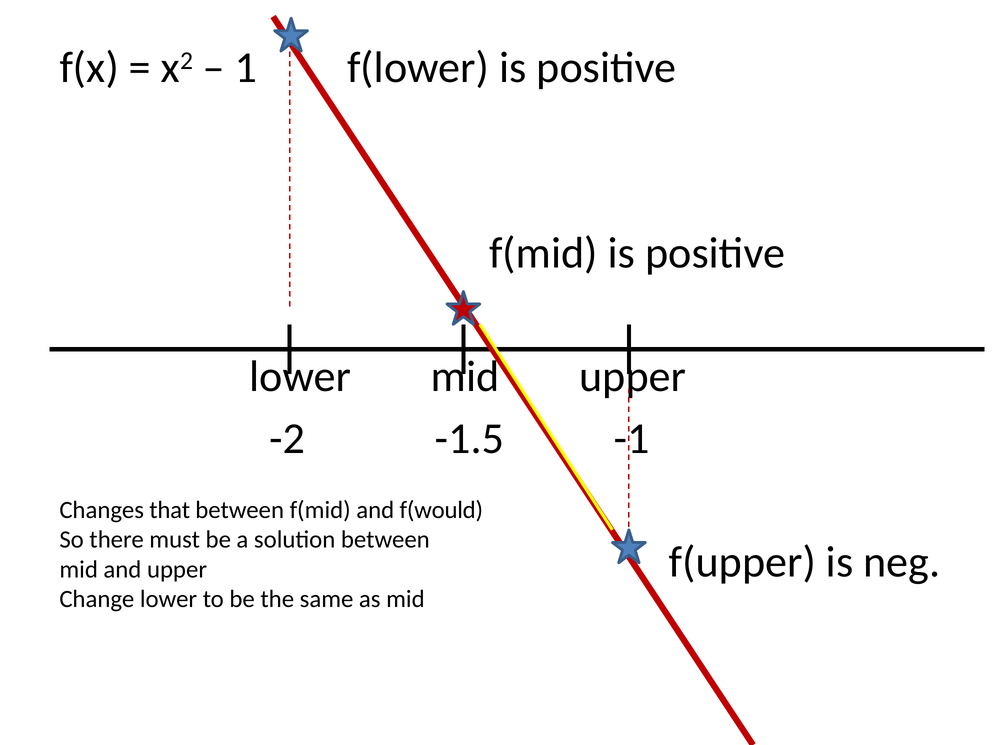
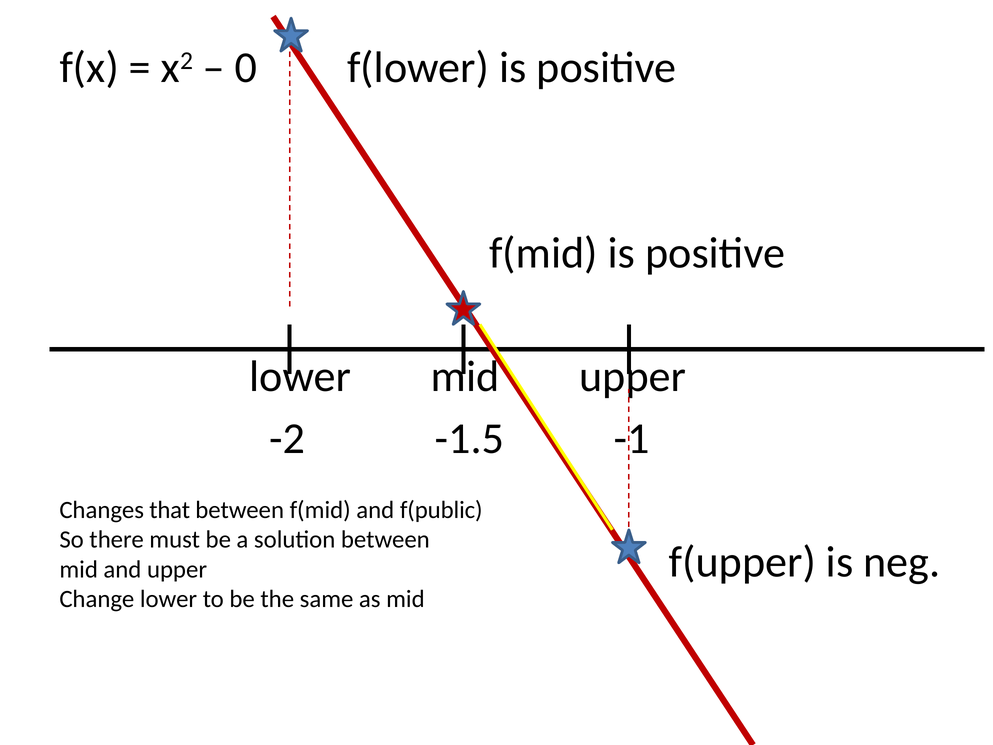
1: 1 -> 0 (246, 68)
f(would: f(would -> f(public (441, 510)
